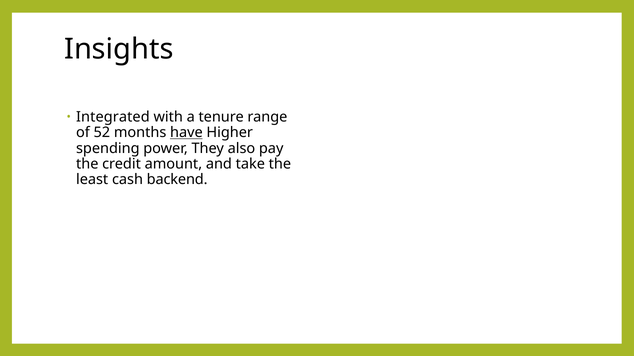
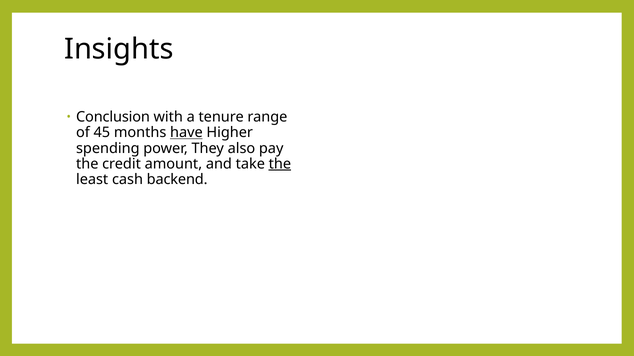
Integrated: Integrated -> Conclusion (113, 117)
52: 52 -> 45 (102, 133)
the underline: none -> present (280, 164)
